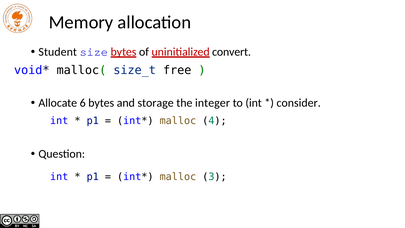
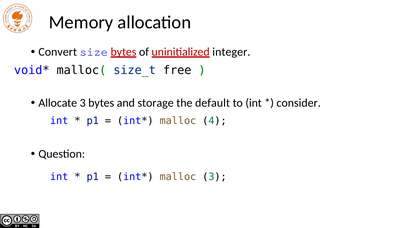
Student: Student -> Convert (58, 52)
convert: convert -> integer (231, 52)
Allocate 6: 6 -> 3 (83, 103)
integer: integer -> default (213, 103)
